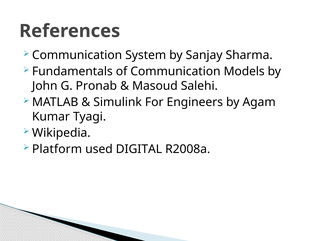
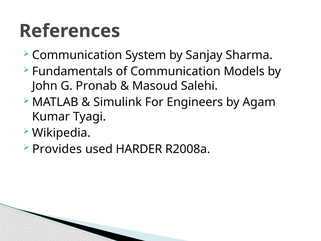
Platform: Platform -> Provides (57, 149)
DIGITAL: DIGITAL -> HARDER (139, 149)
